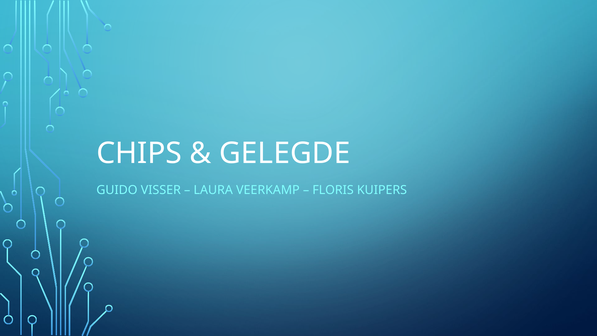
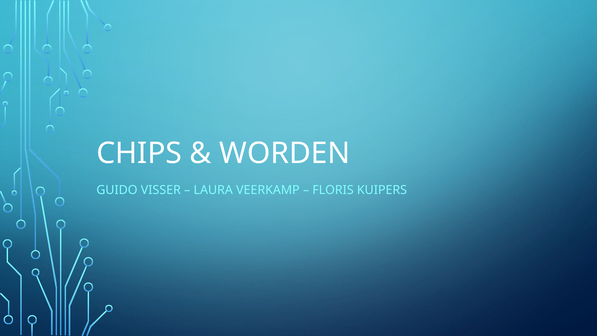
GELEGDE: GELEGDE -> WORDEN (285, 153)
